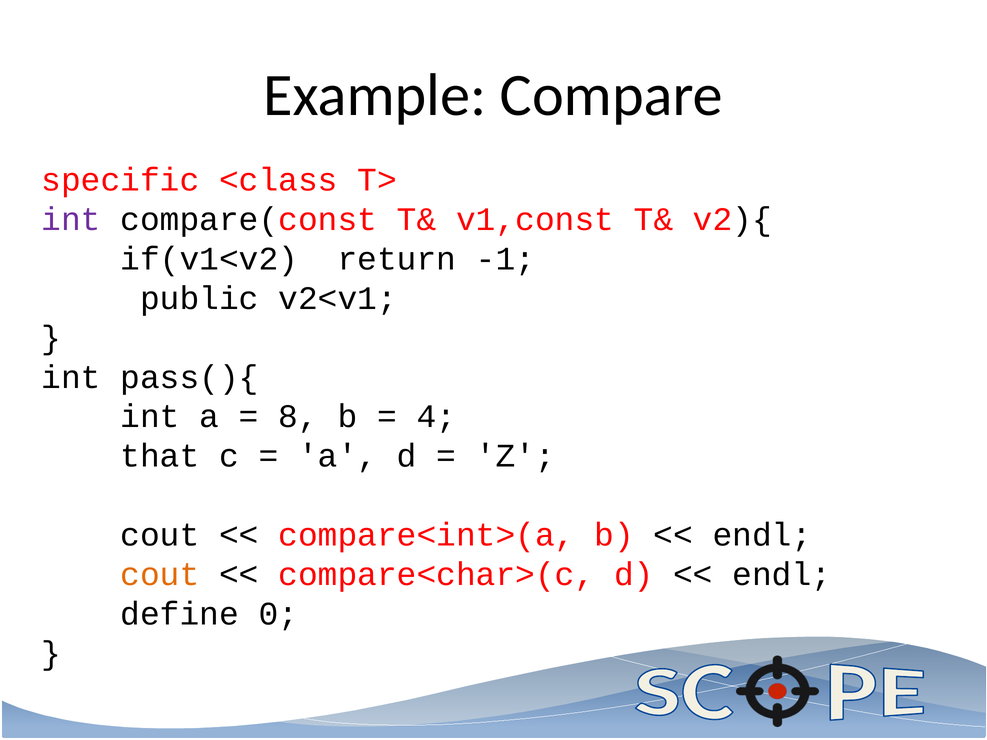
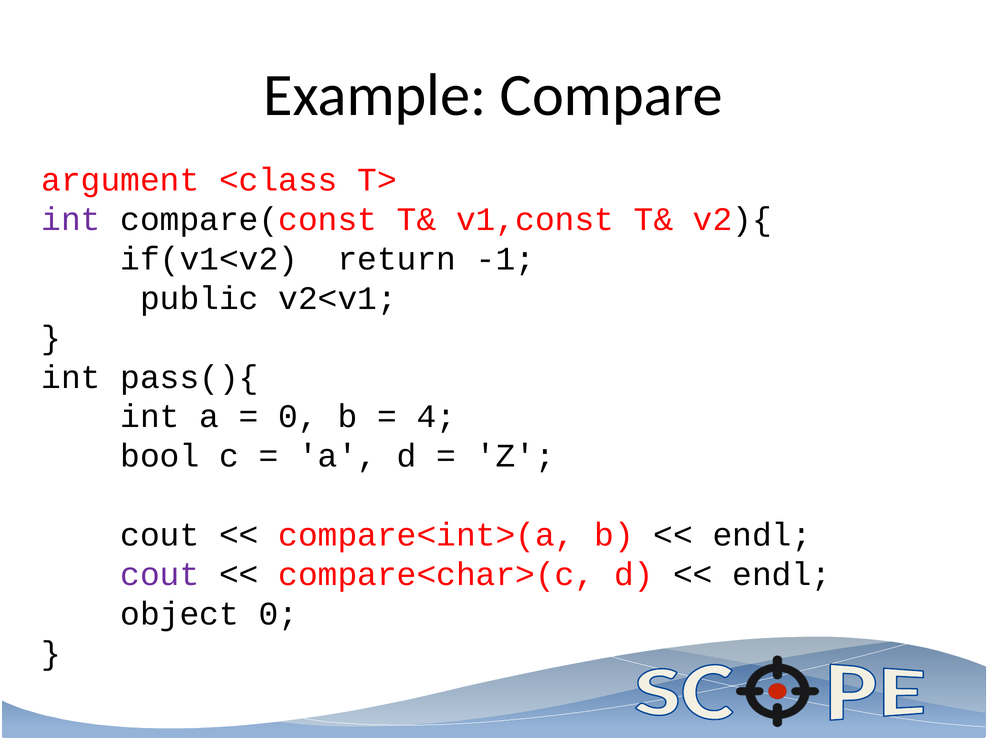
specific: specific -> argument (120, 180)
8: 8 -> 0 (298, 417)
that: that -> bool (160, 456)
cout colour: orange -> purple (160, 575)
define: define -> object (180, 614)
